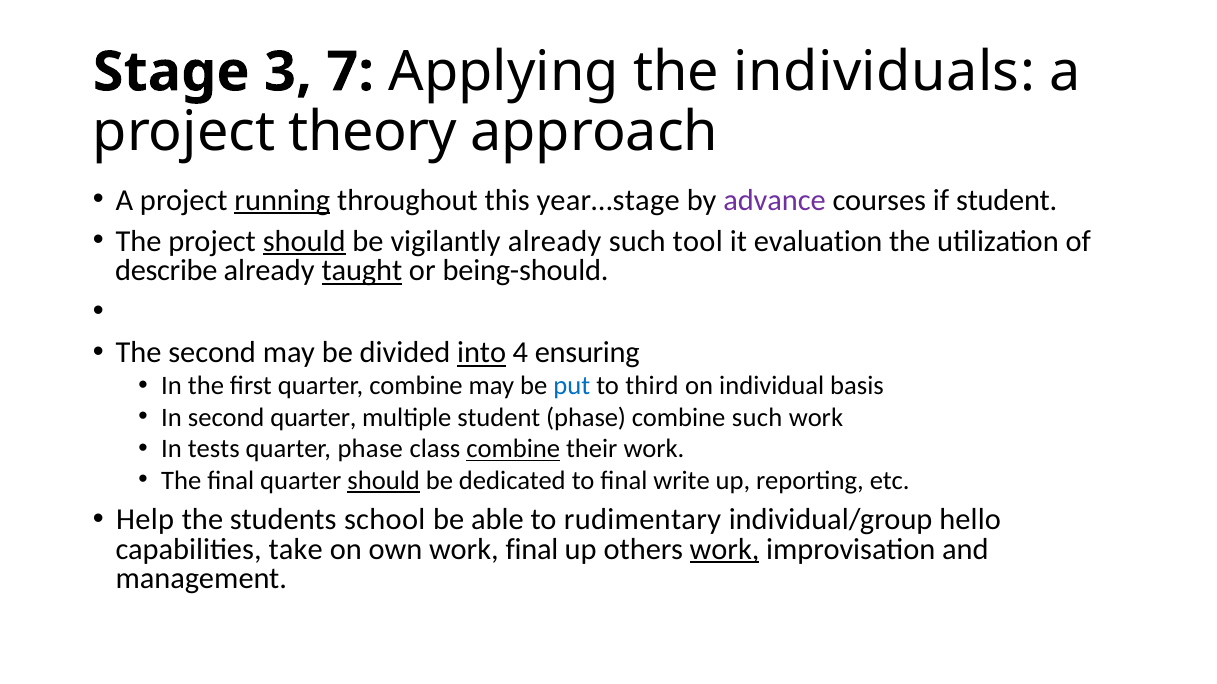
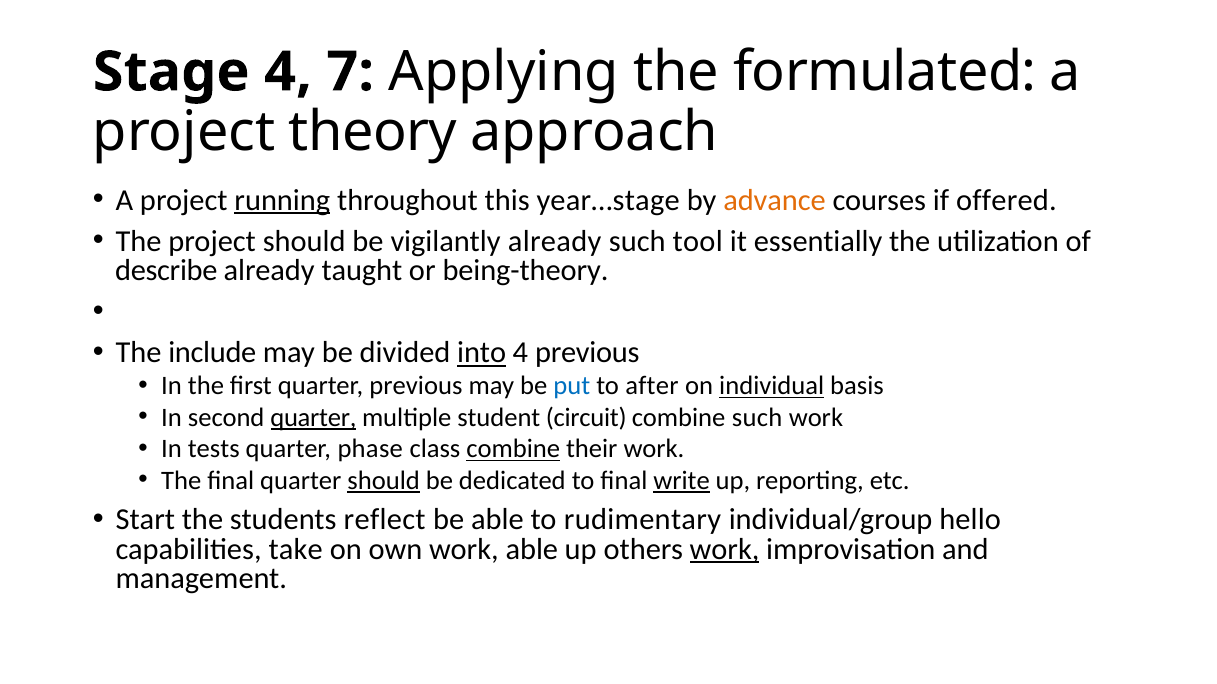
Stage 3: 3 -> 4 (288, 72)
individuals: individuals -> formulated (885, 72)
advance colour: purple -> orange (775, 200)
if student: student -> offered (1006, 200)
should underline: present -> none (304, 241)
evaluation: evaluation -> essentially (818, 241)
taught underline: present -> none (362, 271)
being-should: being-should -> being-theory (525, 271)
The second: second -> include (212, 353)
4 ensuring: ensuring -> previous (587, 353)
quarter combine: combine -> previous (416, 386)
third: third -> after (652, 386)
individual underline: none -> present (772, 386)
quarter underline: none -> present (313, 418)
student phase: phase -> circuit (586, 418)
write underline: none -> present (682, 481)
Help: Help -> Start (145, 520)
school: school -> reflect (385, 520)
work final: final -> able (532, 550)
